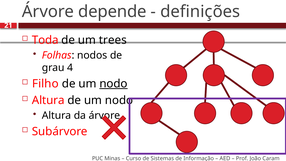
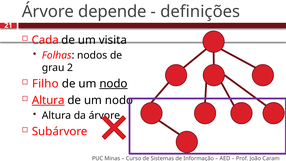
Toda: Toda -> Cada (45, 40)
trees: trees -> visita (113, 40)
4: 4 -> 2 (70, 68)
Altura underline: none -> present (48, 100)
